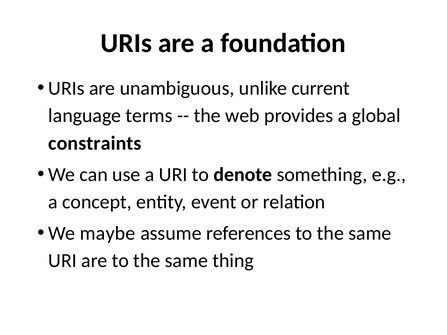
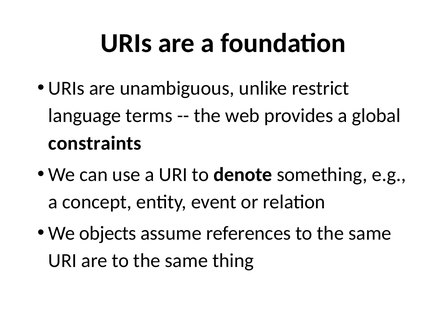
current: current -> restrict (320, 88)
maybe: maybe -> objects (108, 233)
